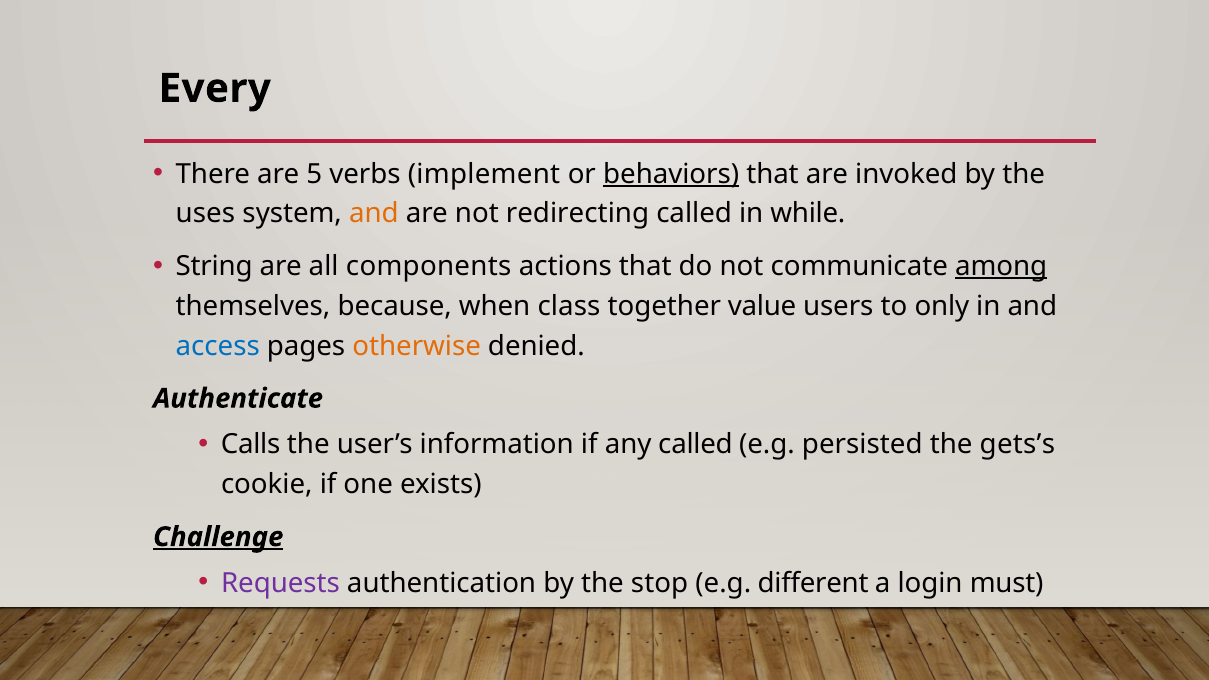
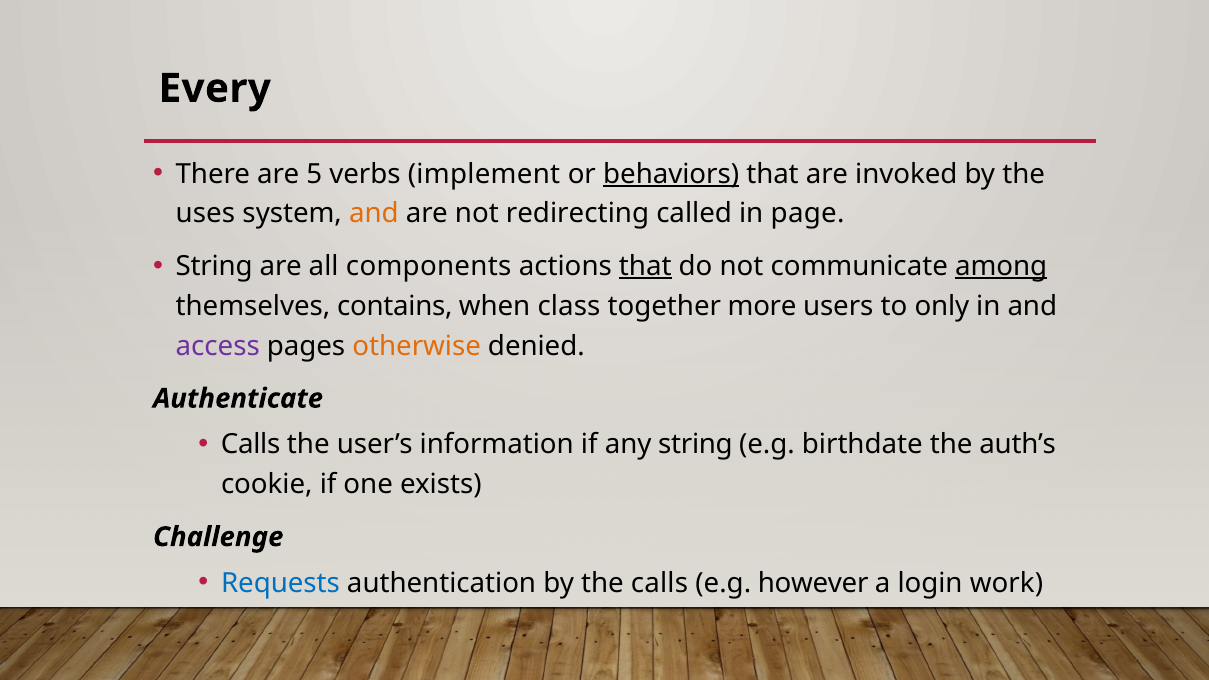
while: while -> page (808, 214)
that underline: none -> present (645, 266)
because: because -> contains (395, 306)
value: value -> more (762, 306)
access colour: blue -> purple (218, 346)
any called: called -> string (695, 445)
persisted: persisted -> birthdate (862, 445)
gets’s: gets’s -> auth’s (1018, 445)
Challenge underline: present -> none (218, 537)
Requests colour: purple -> blue (280, 583)
the stop: stop -> calls (660, 583)
different: different -> however (813, 583)
must: must -> work (1006, 583)
